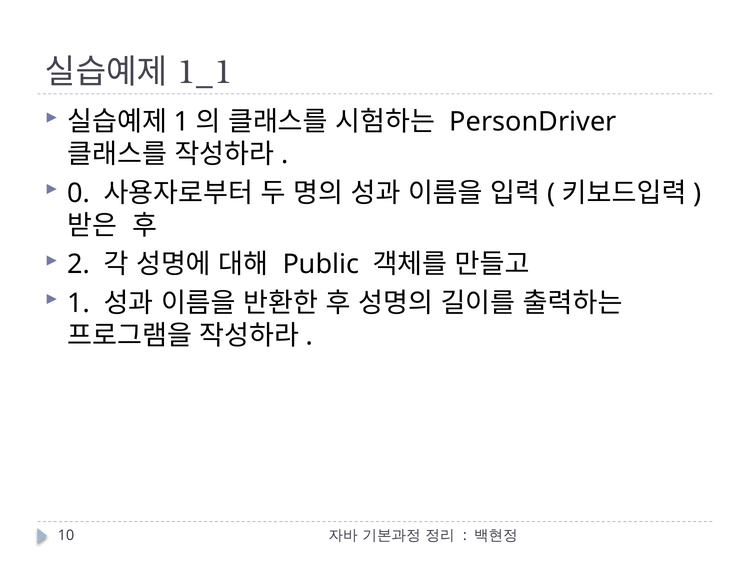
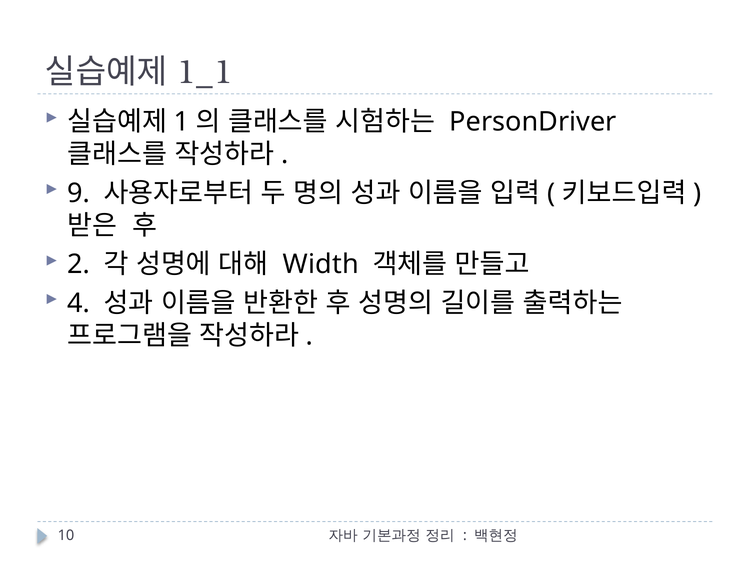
0: 0 -> 9 (79, 193)
Public: Public -> Width (321, 264)
1: 1 -> 4 (79, 303)
